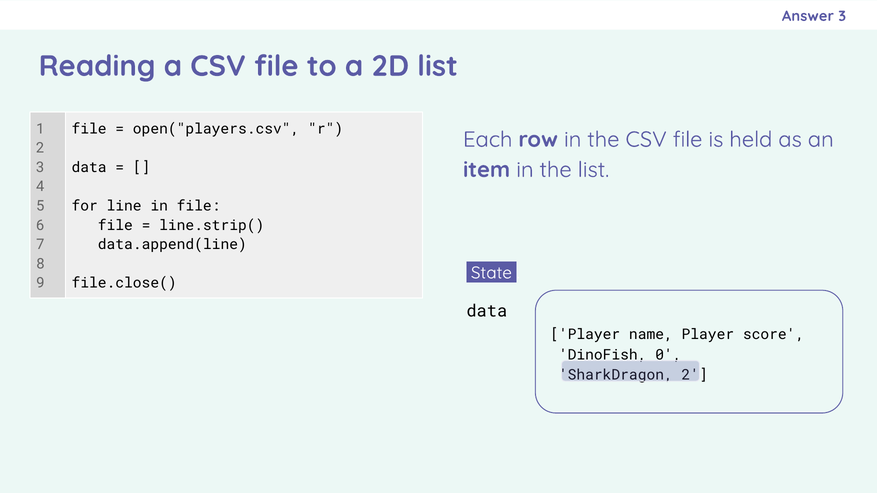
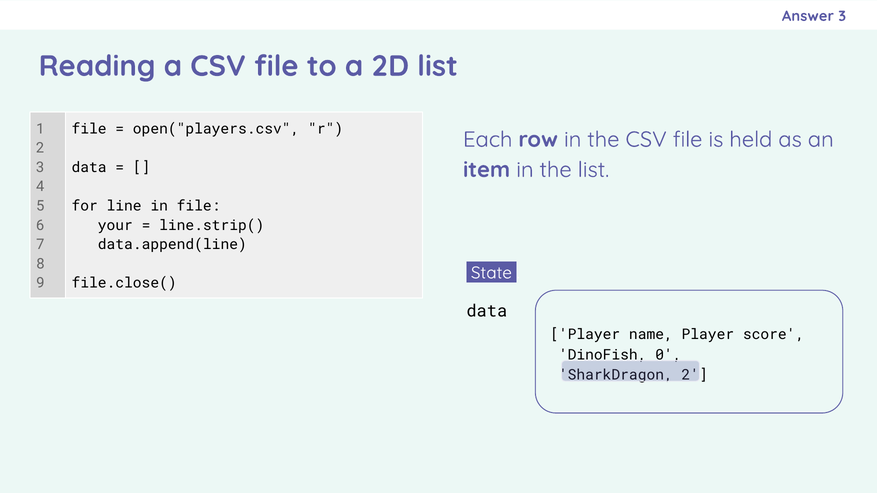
file: file -> your (115, 225)
